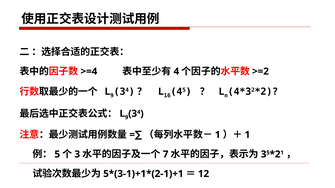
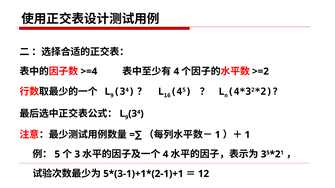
7: 7 -> 4 (166, 155)
